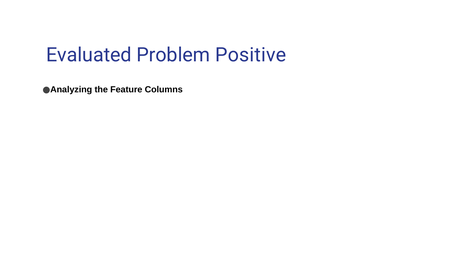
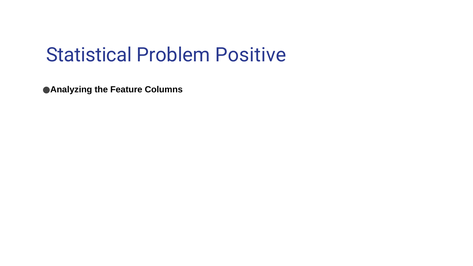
Evaluated: Evaluated -> Statistical (89, 55)
